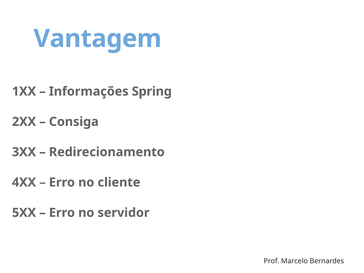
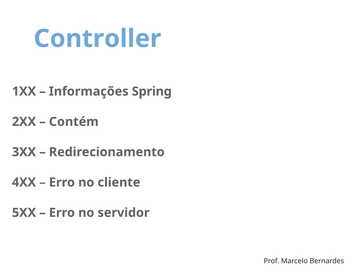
Vantagem: Vantagem -> Controller (97, 39)
Consiga: Consiga -> Contém (74, 122)
